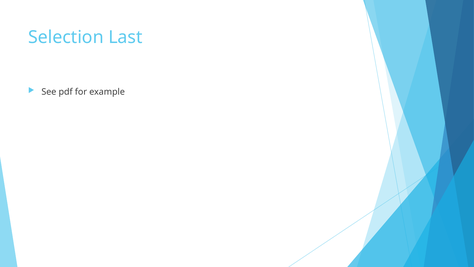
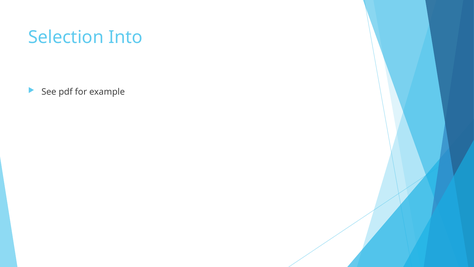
Last: Last -> Into (125, 37)
